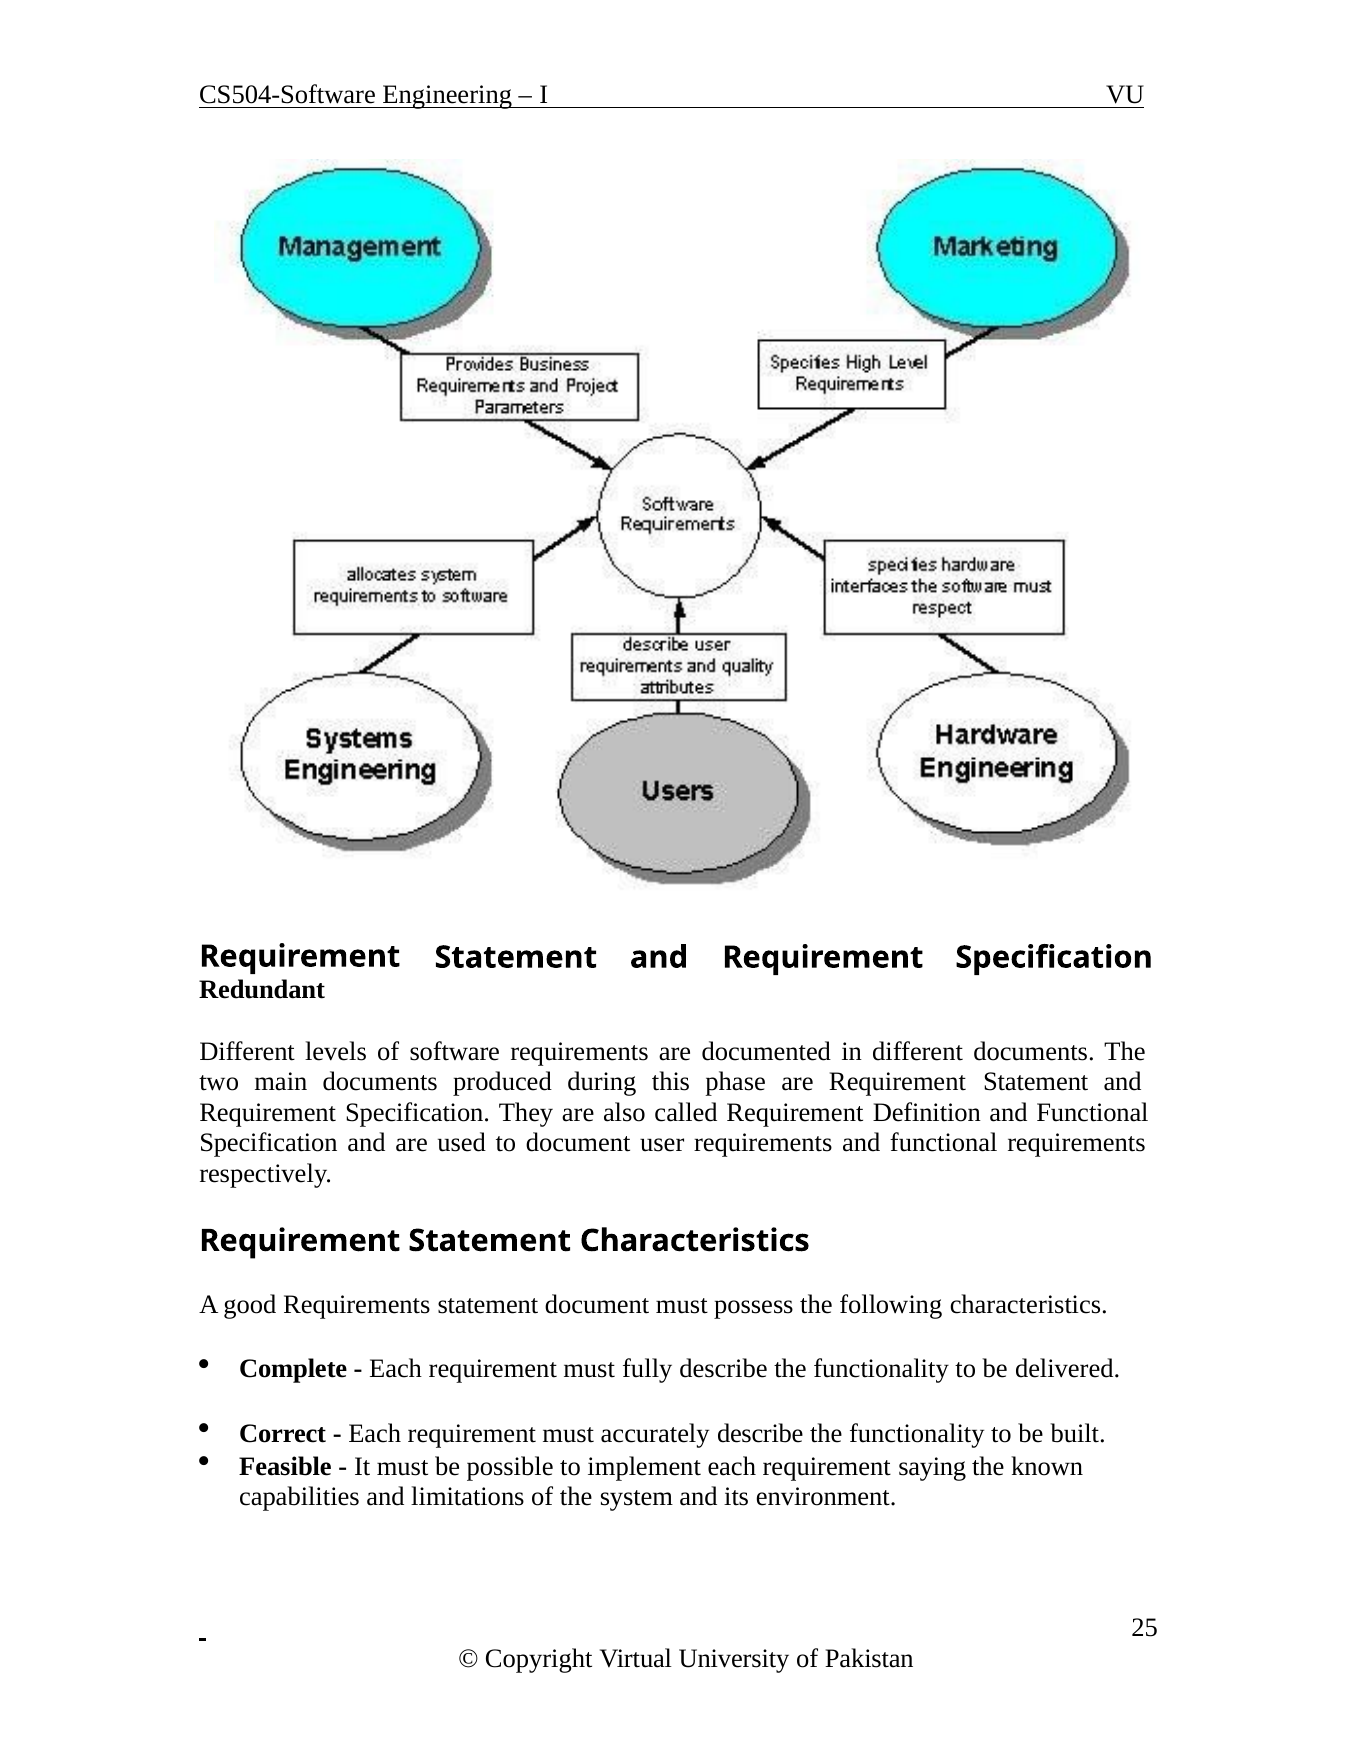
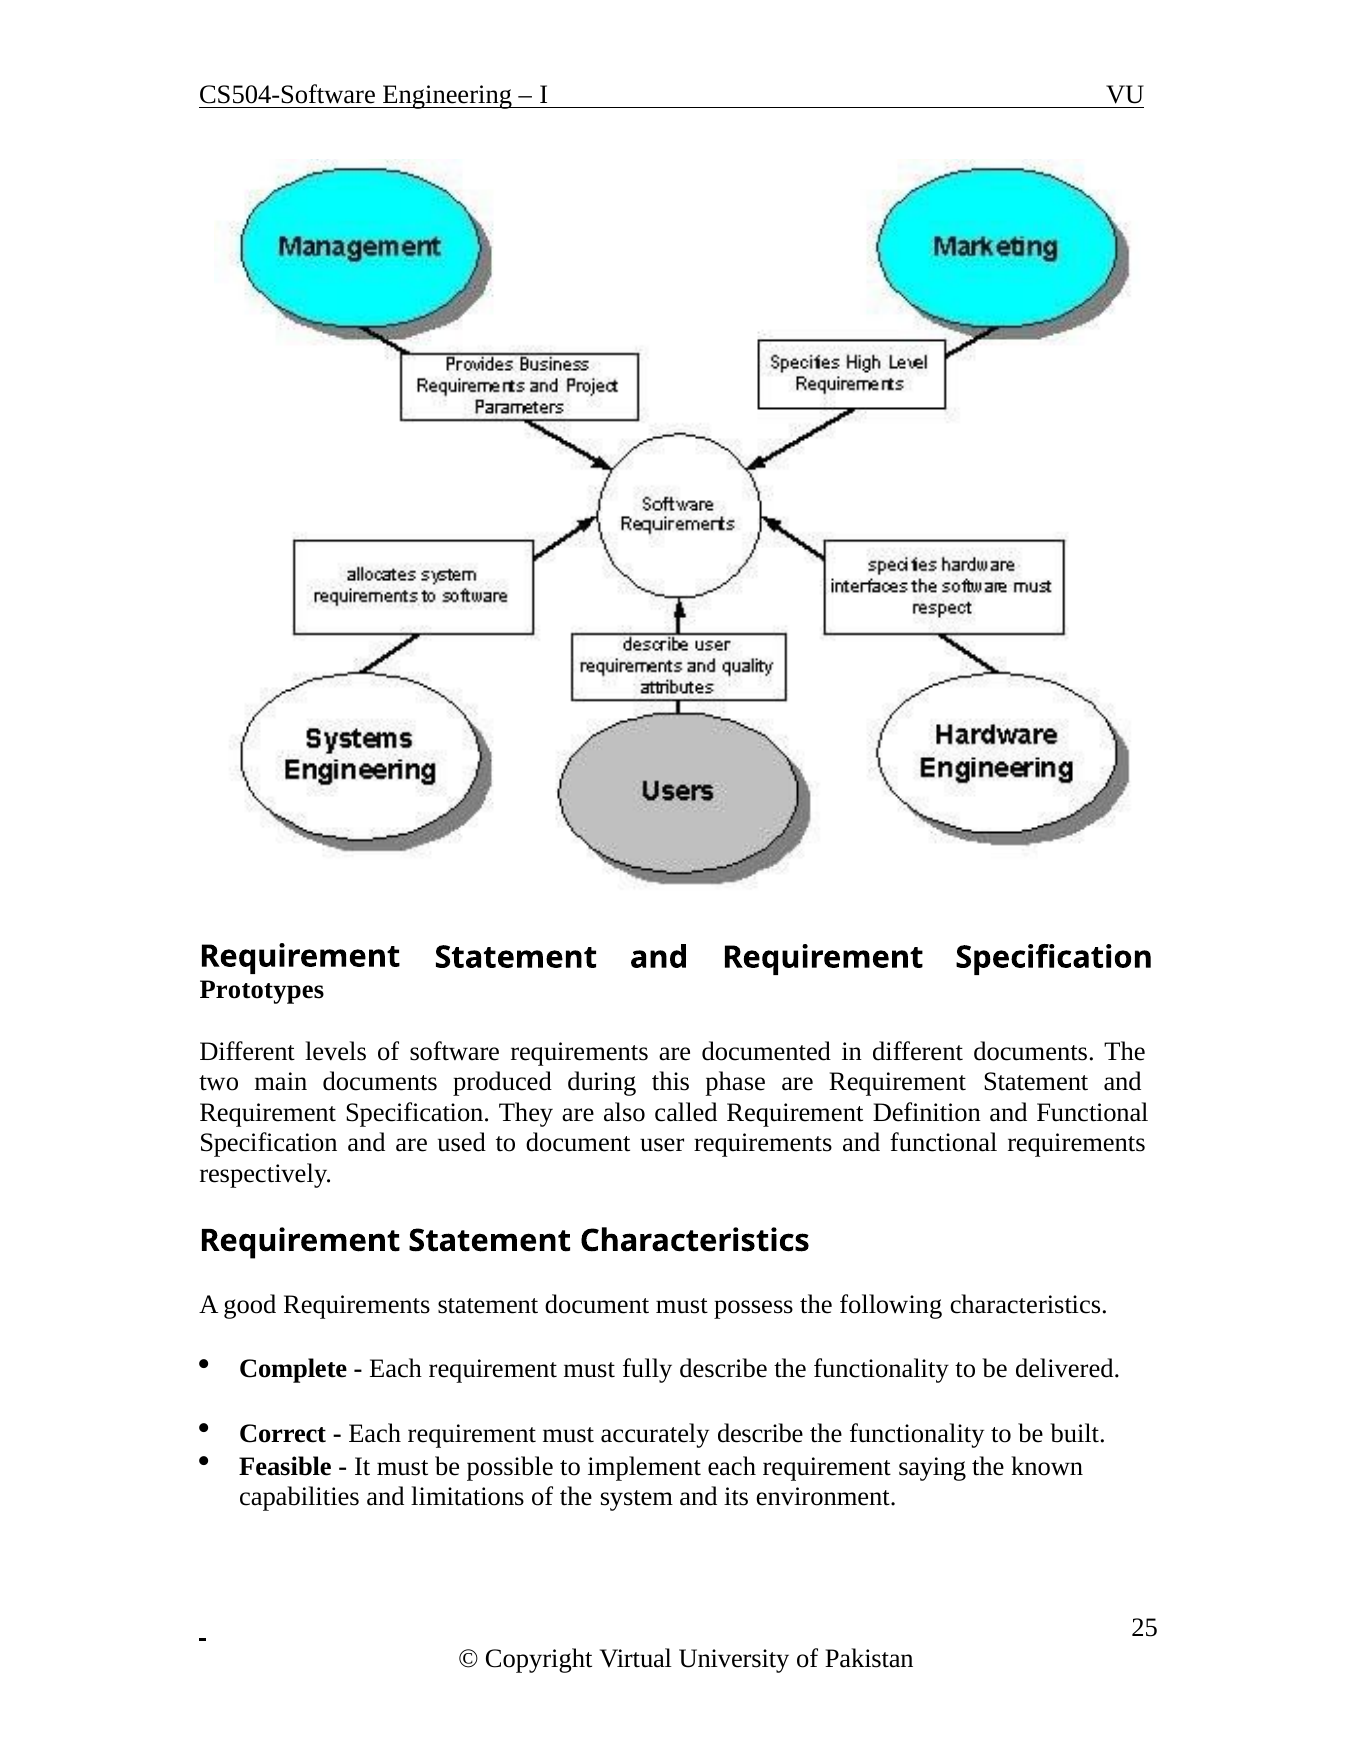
Redundant: Redundant -> Prototypes (262, 990)
